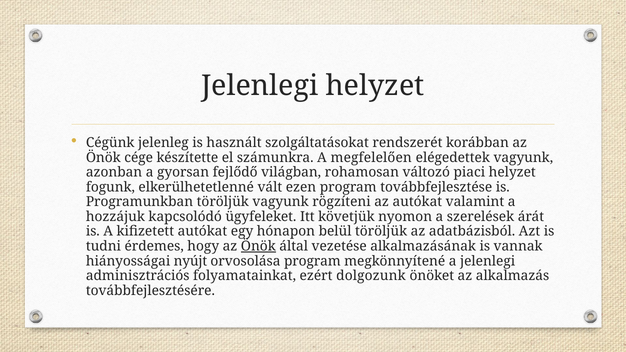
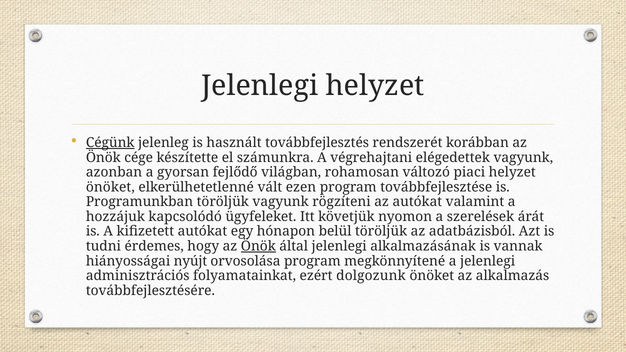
Cégünk underline: none -> present (110, 143)
szolgáltatásokat: szolgáltatásokat -> továbbfejlesztés (317, 143)
megfelelően: megfelelően -> végrehajtani (371, 158)
fogunk: fogunk -> önöket (110, 187)
által vezetése: vezetése -> jelenlegi (339, 246)
